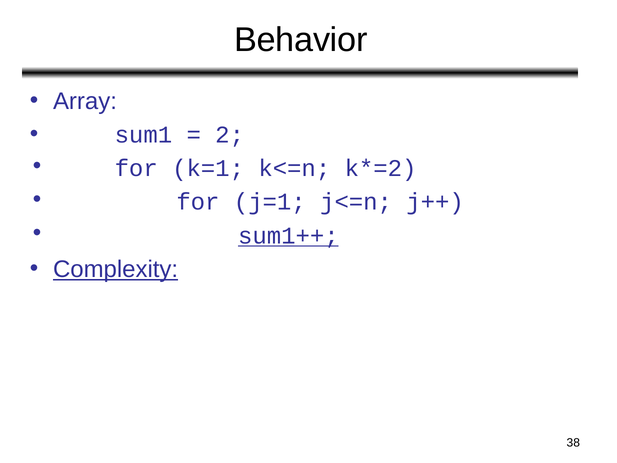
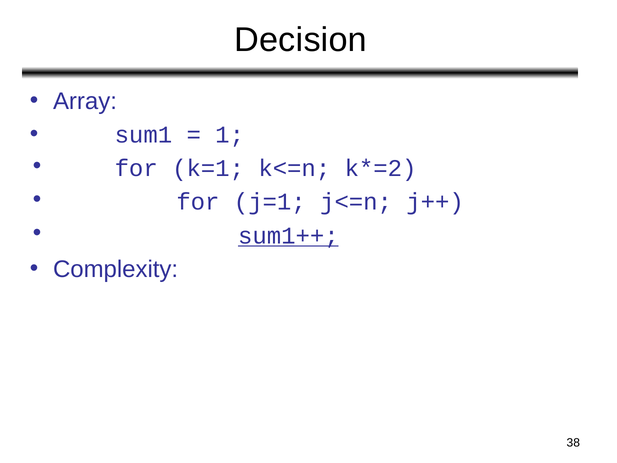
Behavior: Behavior -> Decision (301, 40)
2: 2 -> 1 (230, 135)
Complexity underline: present -> none (116, 269)
